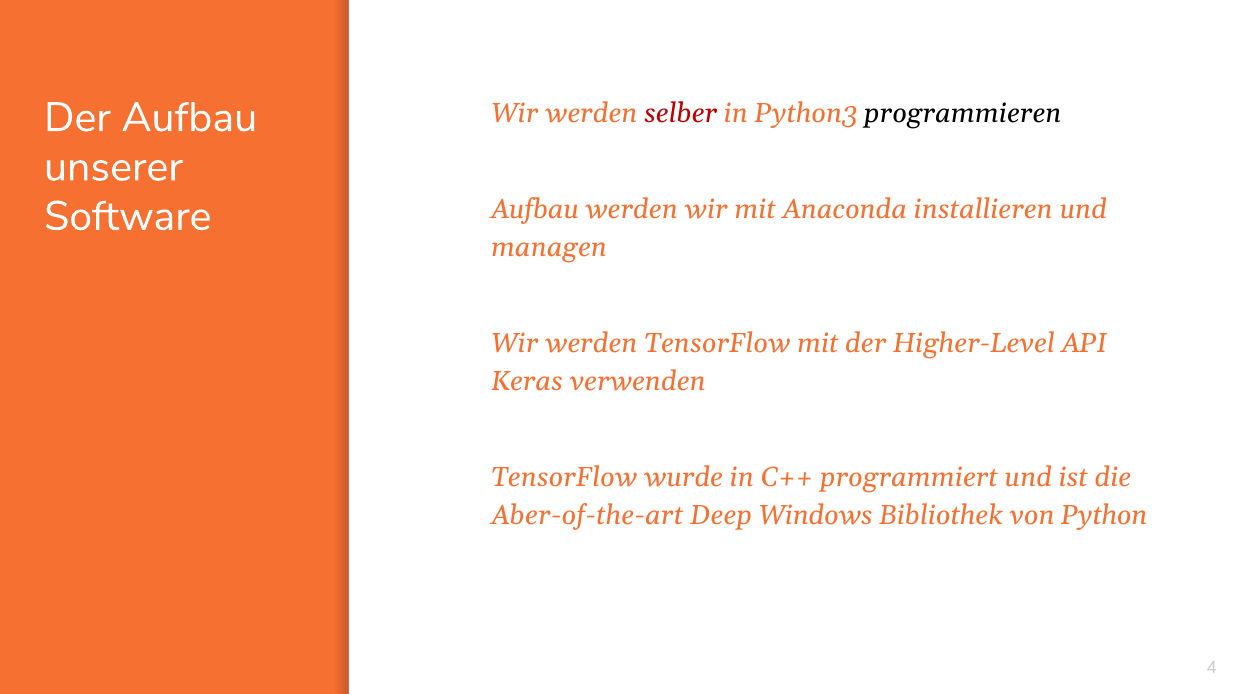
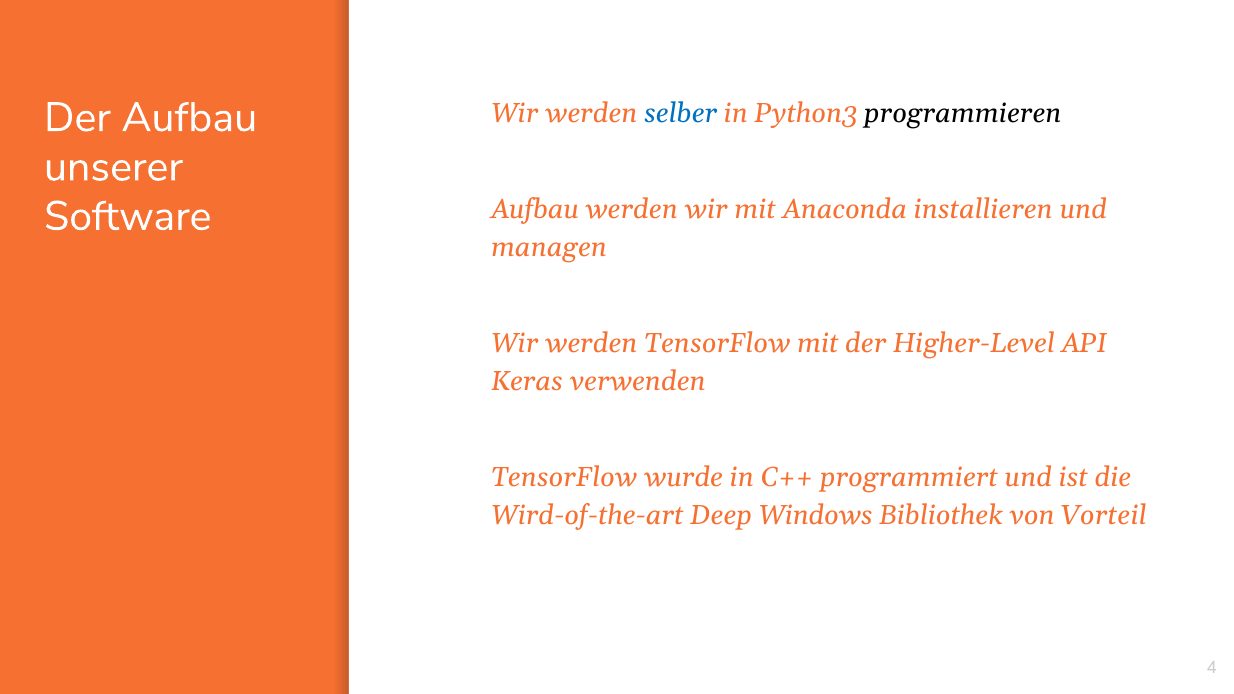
selber colour: red -> blue (681, 113)
Aber-of-the-art: Aber-of-the-art -> Wird-of-the-art (587, 515)
Python: Python -> Vorteil (1104, 515)
